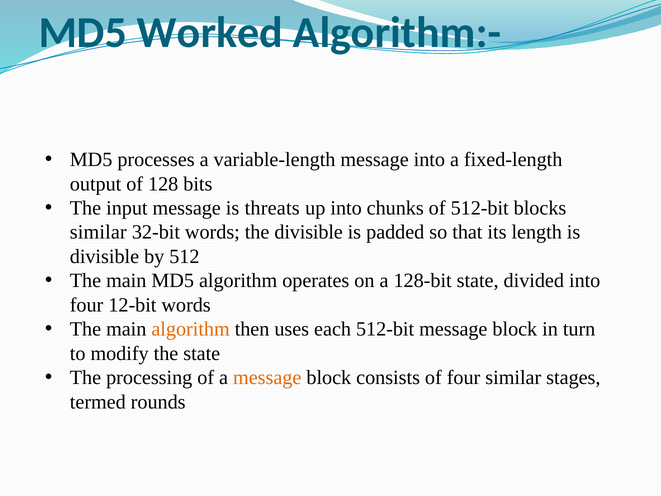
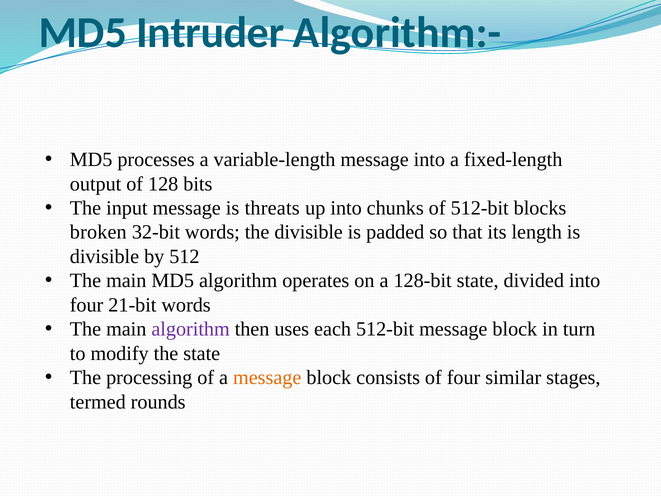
Worked: Worked -> Intruder (210, 33)
similar: similar -> broken (98, 232)
12-bit: 12-bit -> 21-bit (132, 305)
algorithm colour: orange -> purple (191, 329)
